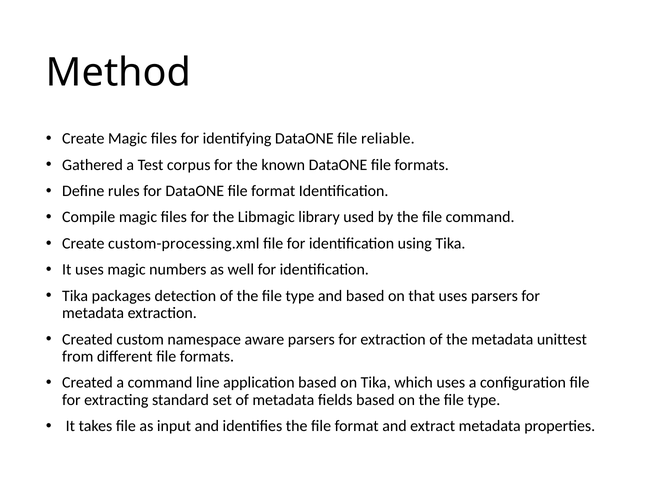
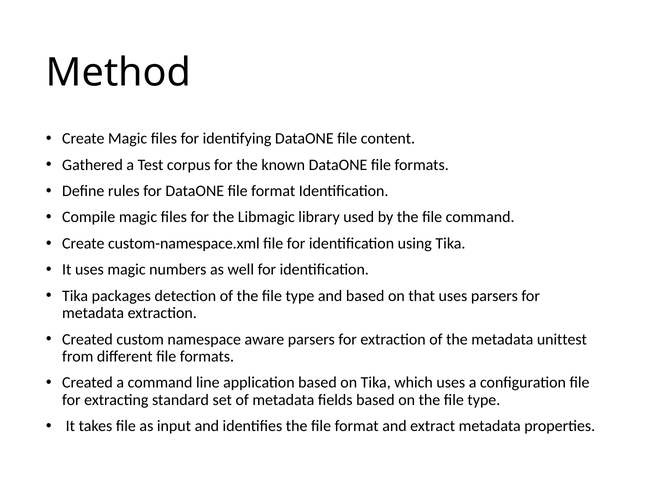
reliable: reliable -> content (388, 139)
custom-processing.xml: custom-processing.xml -> custom-namespace.xml (184, 243)
